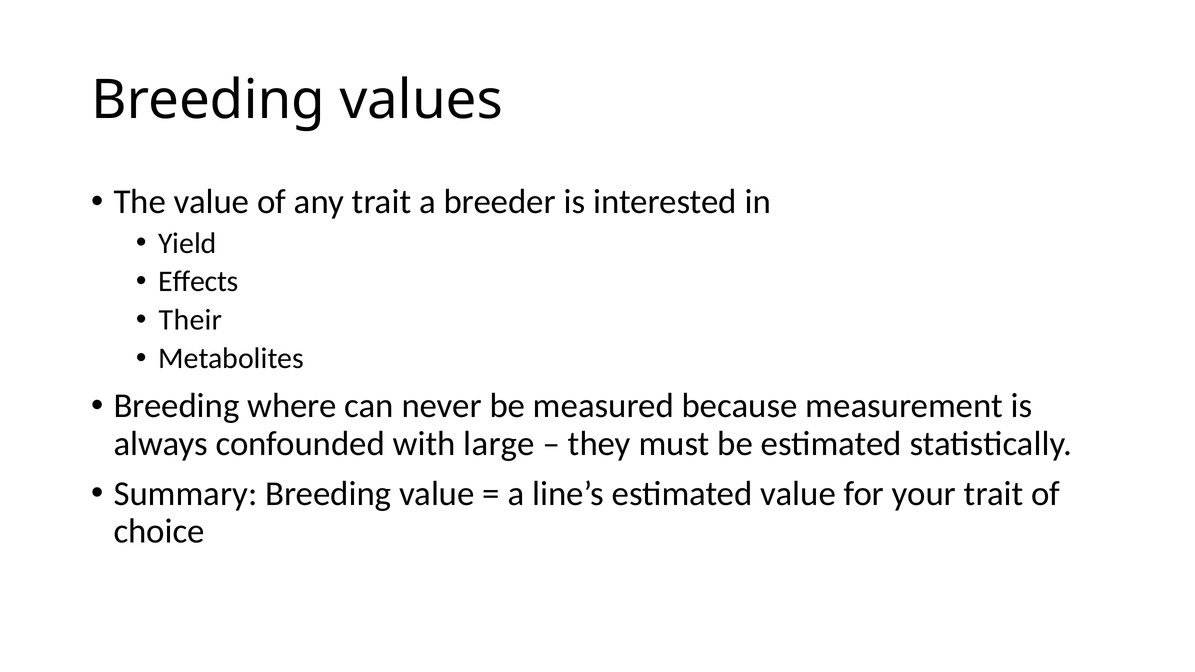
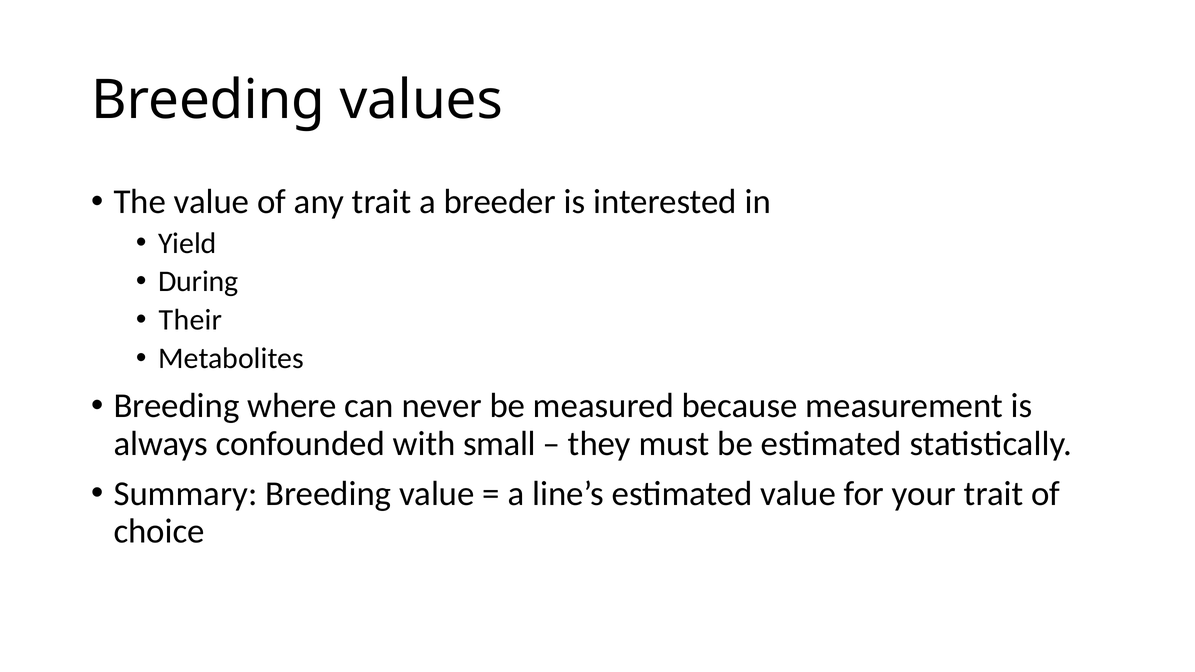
Effects: Effects -> During (198, 282)
large: large -> small (499, 444)
